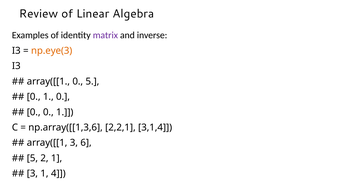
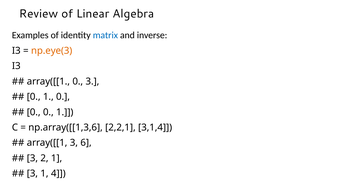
matrix colour: purple -> blue (105, 35)
0 5: 5 -> 3 (92, 81)
5: 5 -> 3 (32, 158)
